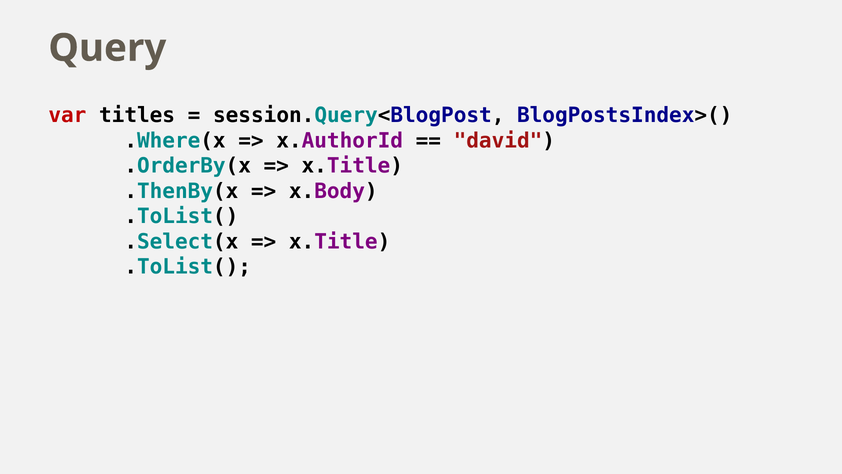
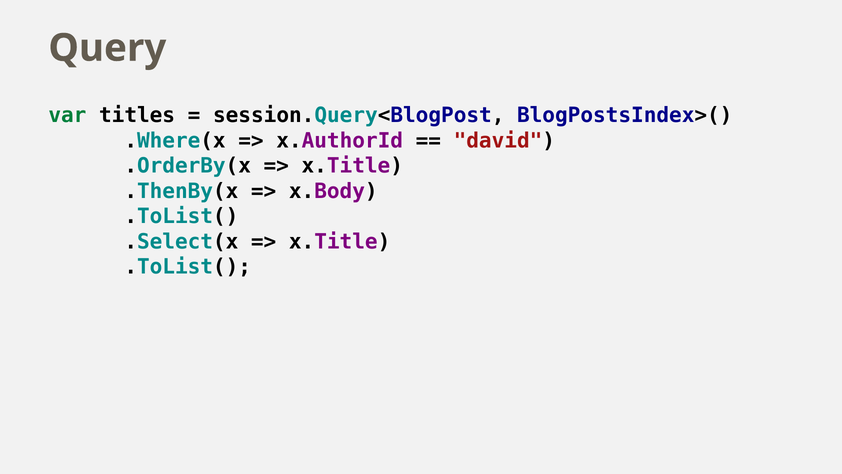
var colour: red -> green (67, 115)
